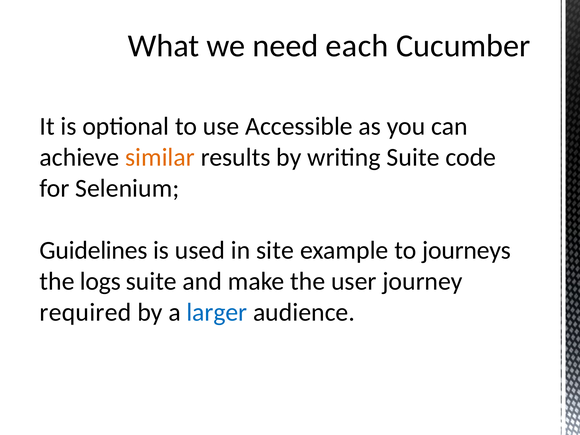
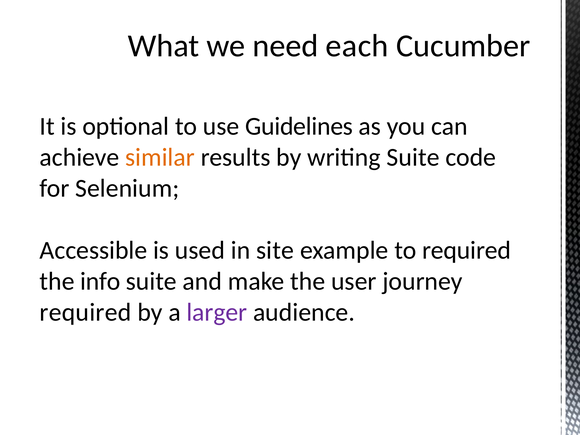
Accessible: Accessible -> Guidelines (299, 126)
Guidelines: Guidelines -> Accessible (93, 250)
to journeys: journeys -> required (467, 250)
logs: logs -> info (100, 281)
larger colour: blue -> purple (217, 312)
